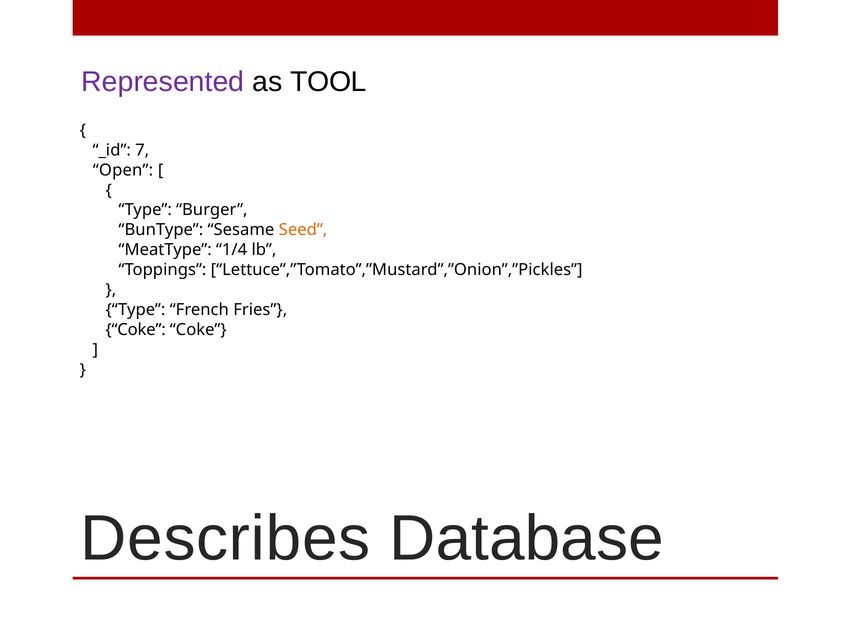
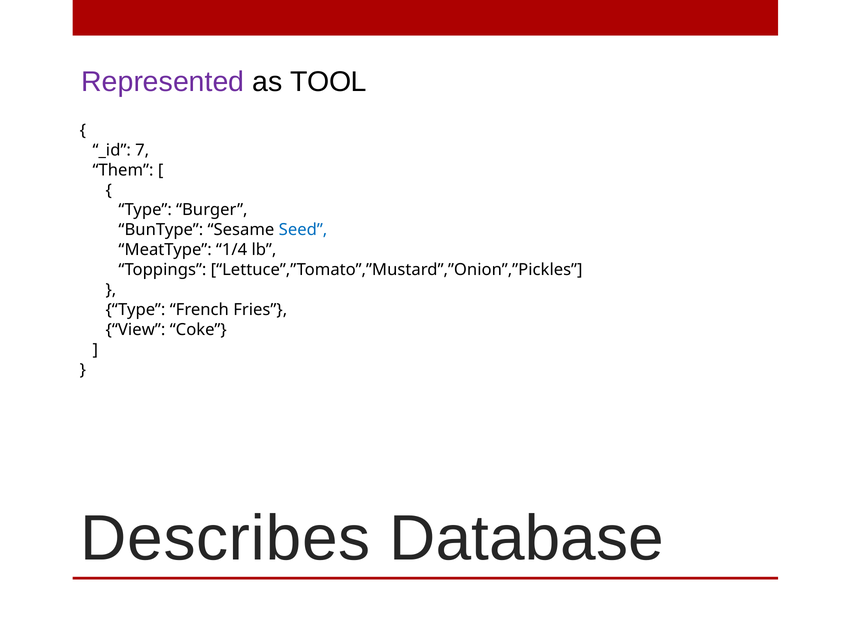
Open: Open -> Them (123, 170)
Seed colour: orange -> blue (303, 230)
Coke: Coke -> View (135, 330)
